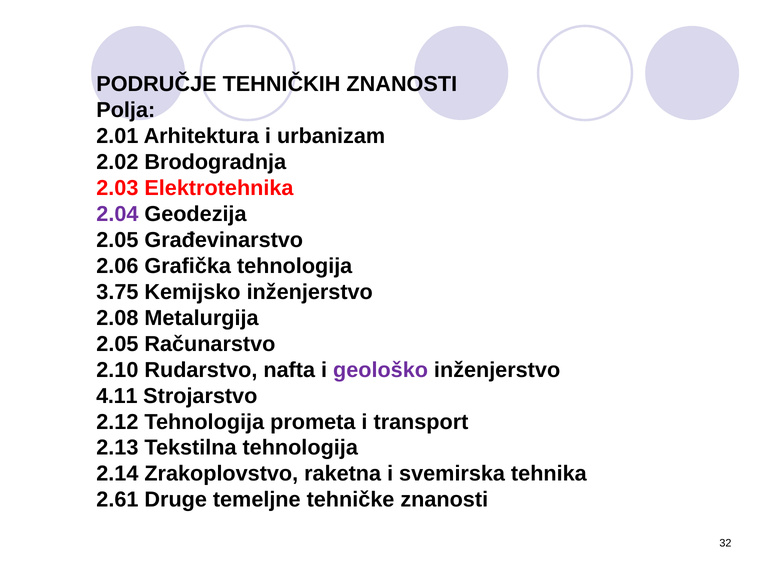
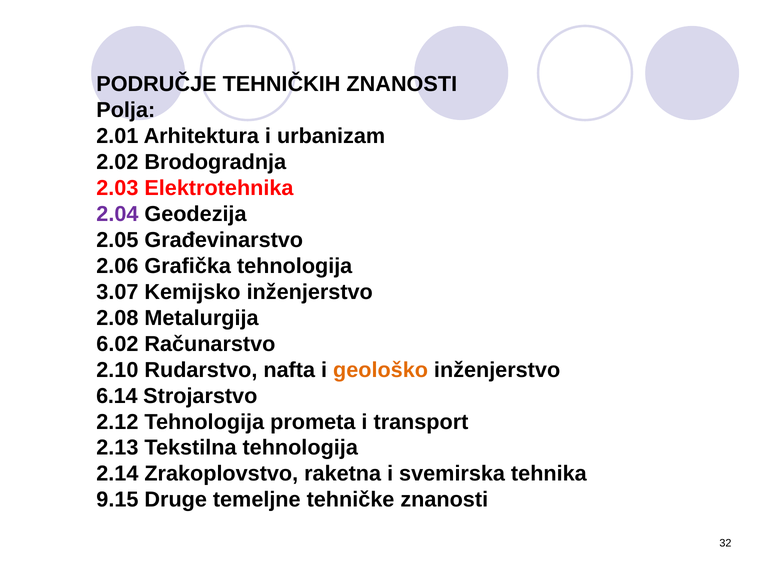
3.75: 3.75 -> 3.07 (117, 292)
2.05: 2.05 -> 6.02 (117, 344)
geološko colour: purple -> orange (381, 370)
4.11: 4.11 -> 6.14 (117, 396)
2.61: 2.61 -> 9.15 (117, 499)
